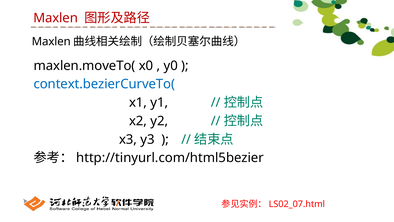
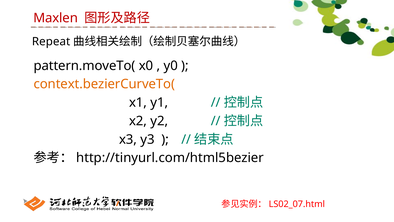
Maxlen: Maxlen -> Repeat (51, 41)
maxlen.moveTo(: maxlen.moveTo( -> pattern.moveTo( (84, 66)
context.bezierCurveTo( colour: blue -> orange (104, 84)
